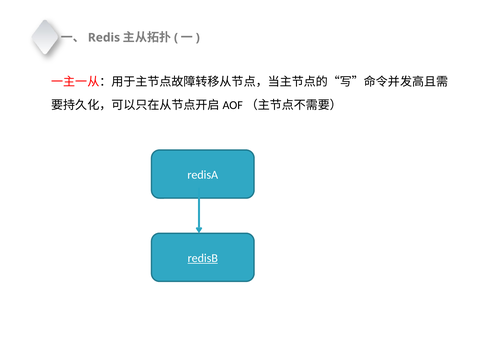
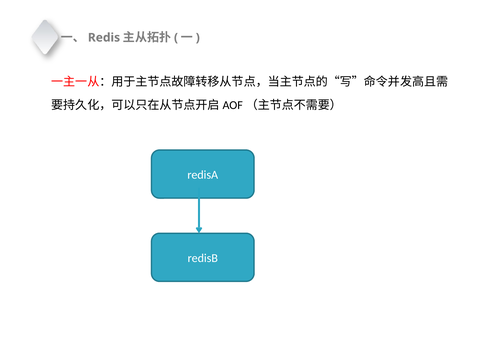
redisB underline: present -> none (203, 258)
